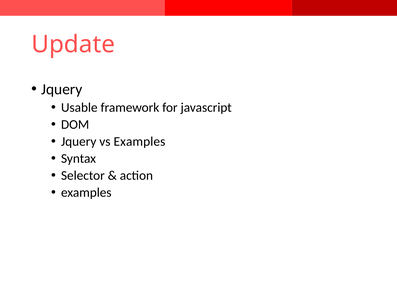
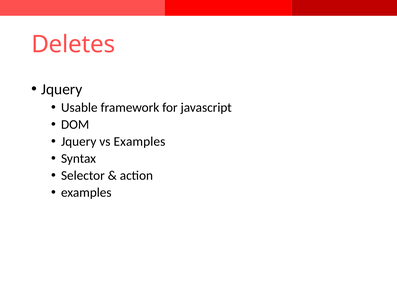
Update: Update -> Deletes (73, 44)
